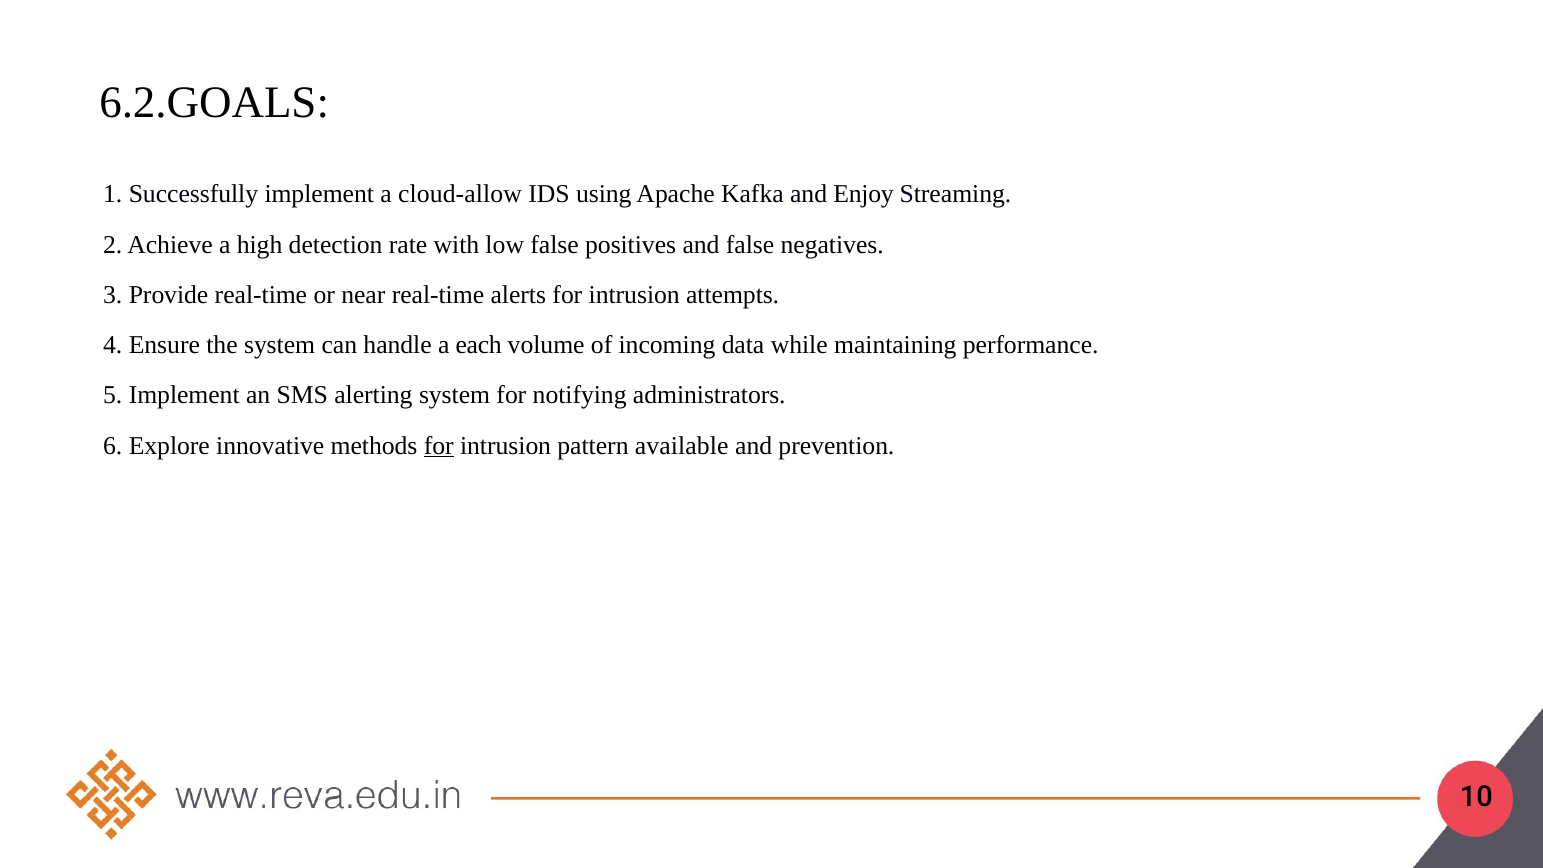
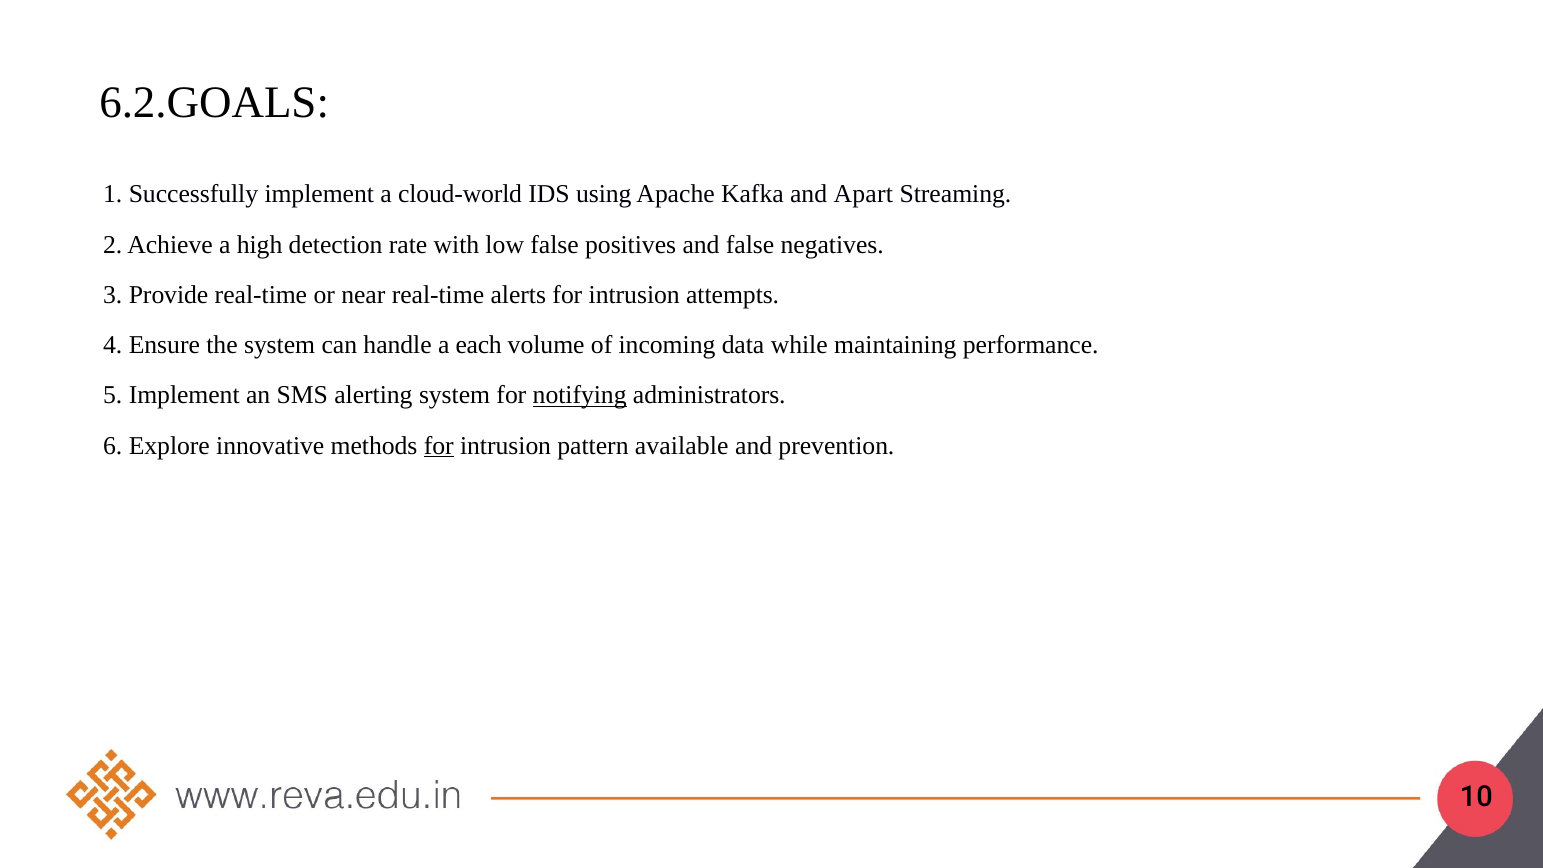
cloud-allow: cloud-allow -> cloud-world (460, 194)
Enjoy: Enjoy -> Apart (863, 194)
notifying underline: none -> present (580, 395)
